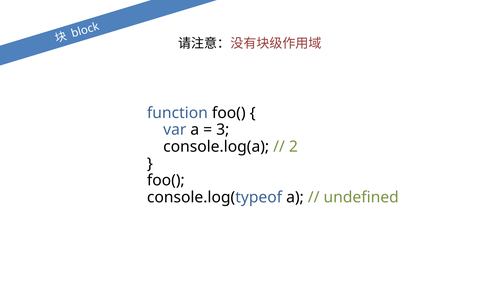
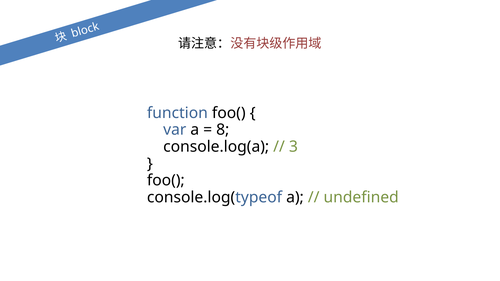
3: 3 -> 8 (223, 130)
2: 2 -> 3 (293, 147)
